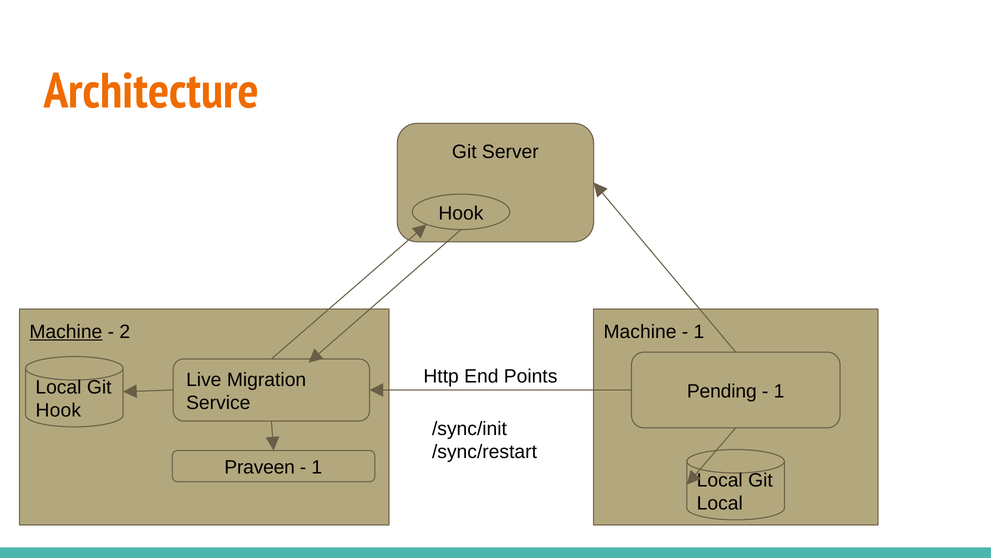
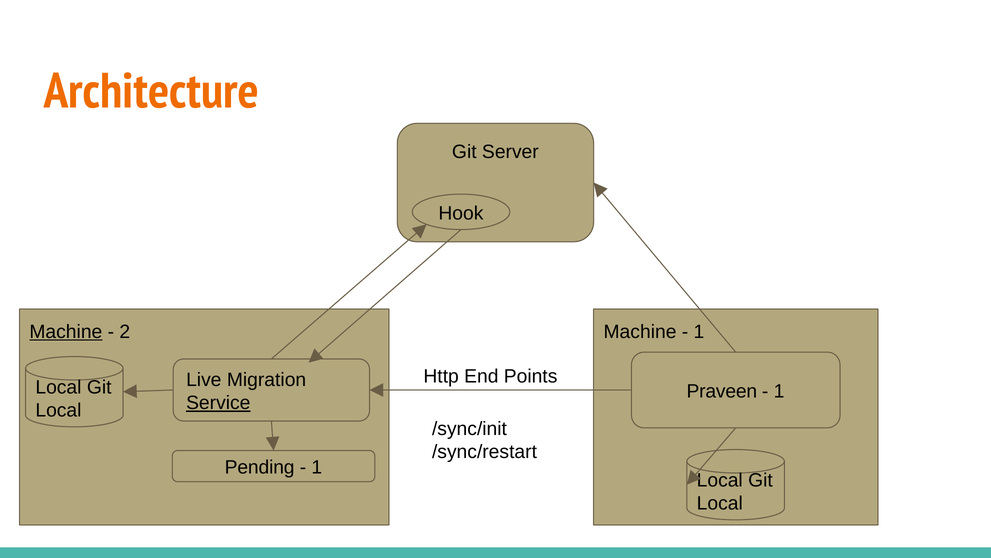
Pending: Pending -> Praveen (722, 391)
Service underline: none -> present (218, 403)
Hook: Hook -> Local (58, 410)
Praveen: Praveen -> Pending (260, 467)
